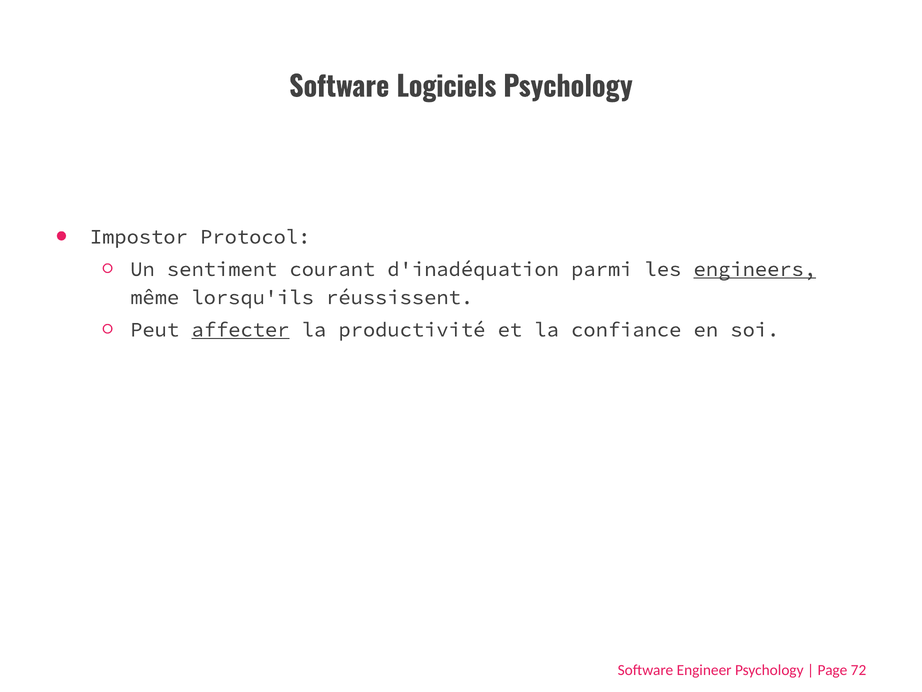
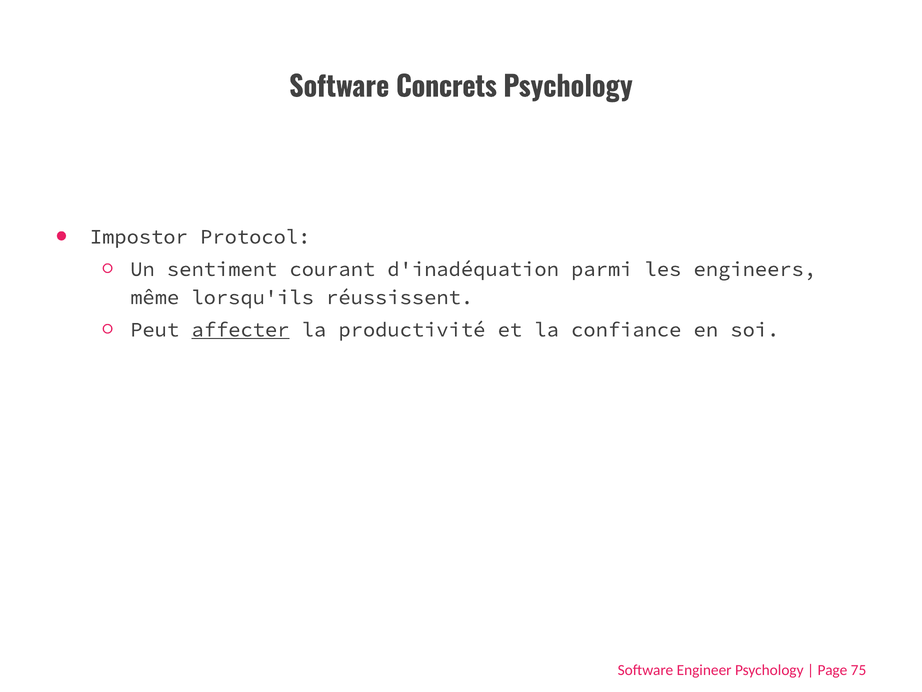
Logiciels: Logiciels -> Concrets (446, 87)
engineers underline: present -> none (755, 269)
72: 72 -> 75 (859, 669)
